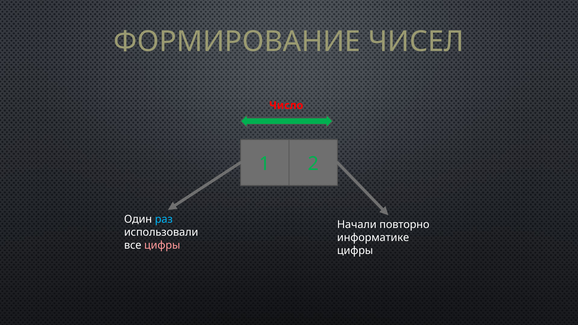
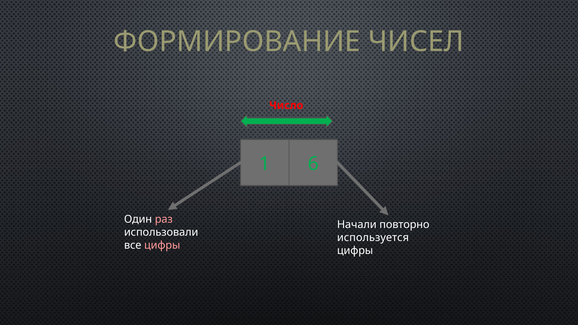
2: 2 -> 6 (313, 164)
раз colour: light blue -> pink (164, 219)
информатике: информатике -> используется (373, 238)
